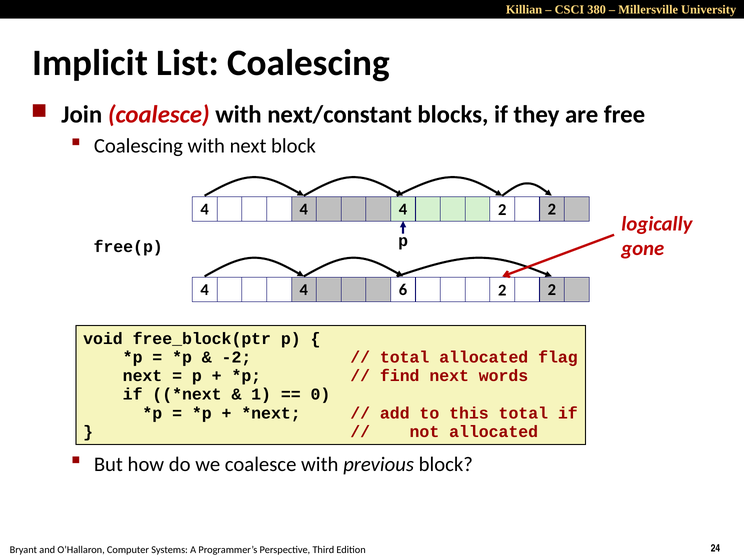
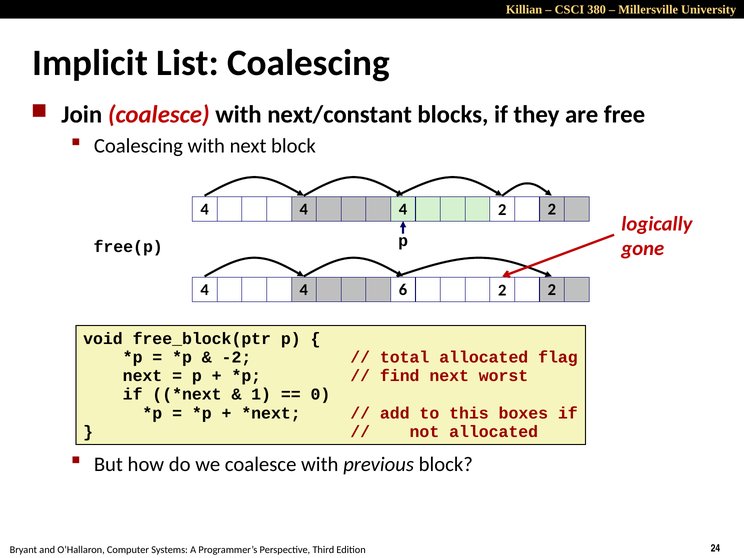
words: words -> worst (504, 376)
this total: total -> boxes (523, 413)
